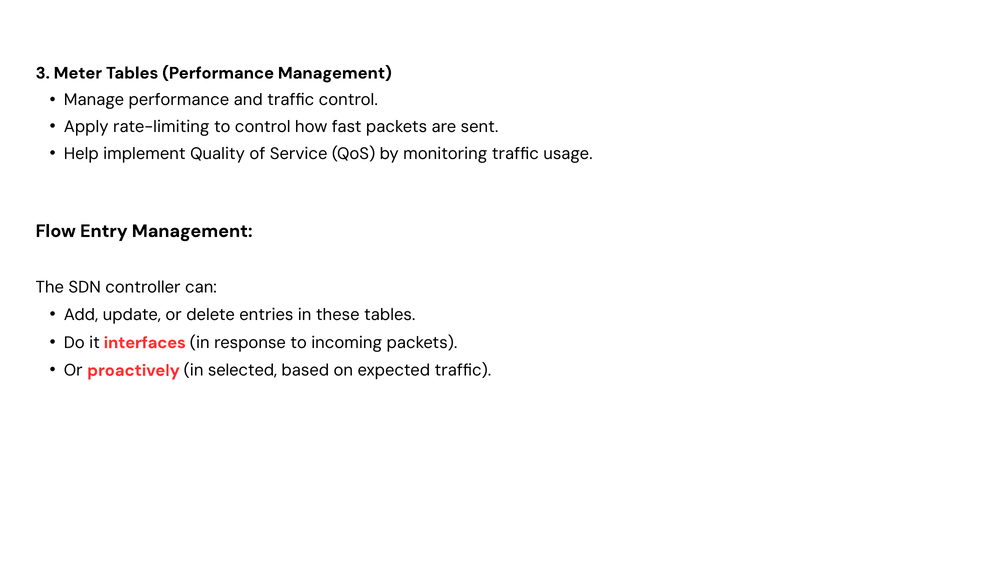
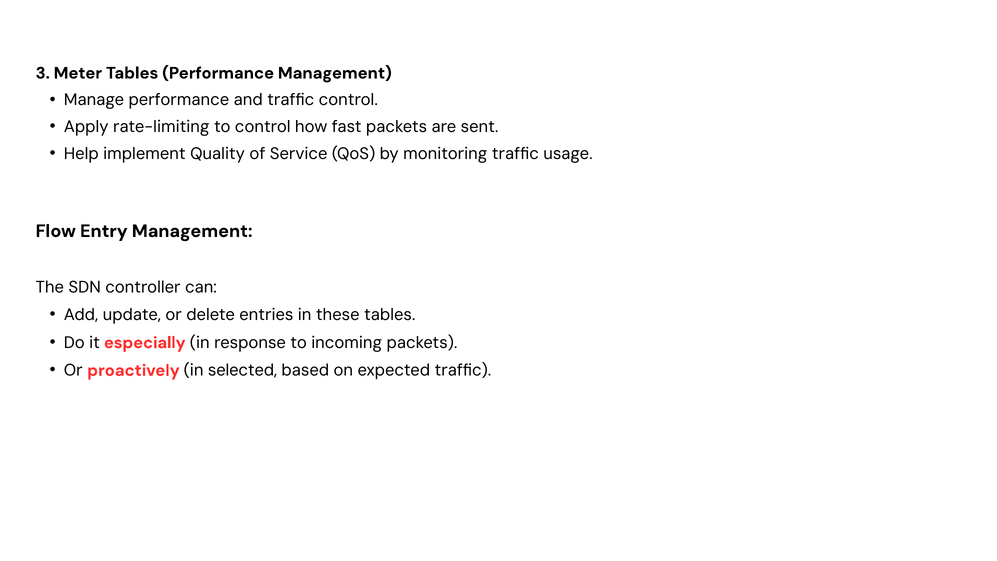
interfaces: interfaces -> especially (145, 343)
